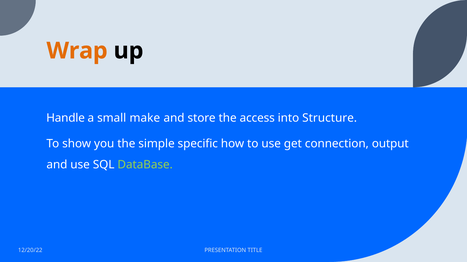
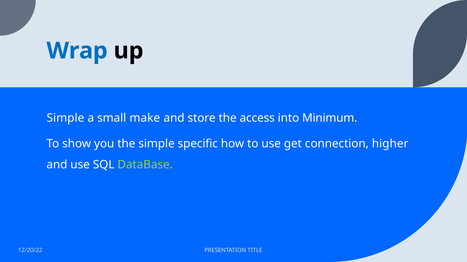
Wrap colour: orange -> blue (77, 51)
Handle: Handle -> Simple (65, 118)
Structure: Structure -> Minimum (330, 118)
output: output -> higher (390, 144)
